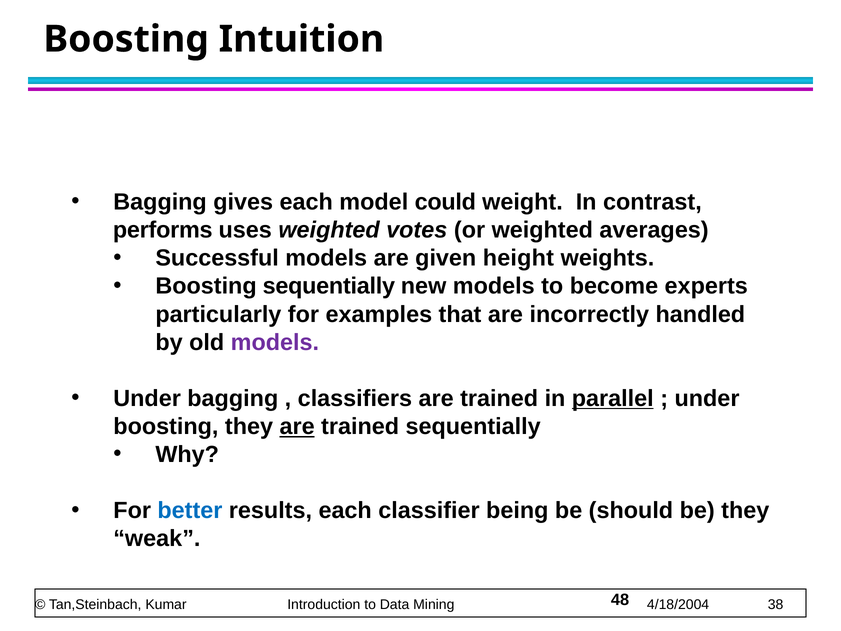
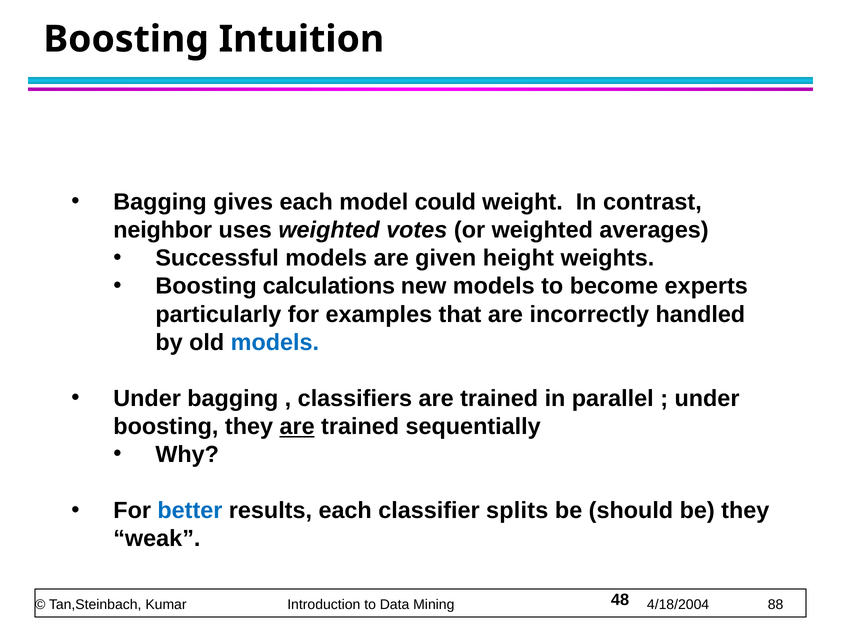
performs: performs -> neighbor (163, 230)
Boosting sequentially: sequentially -> calculations (329, 286)
models colour: purple -> blue (275, 342)
parallel underline: present -> none (613, 398)
being: being -> splits (517, 510)
38: 38 -> 88 (776, 605)
